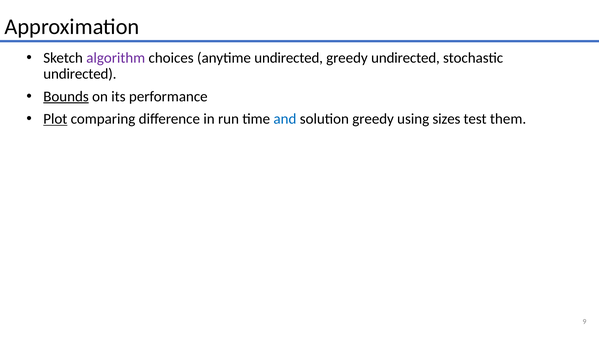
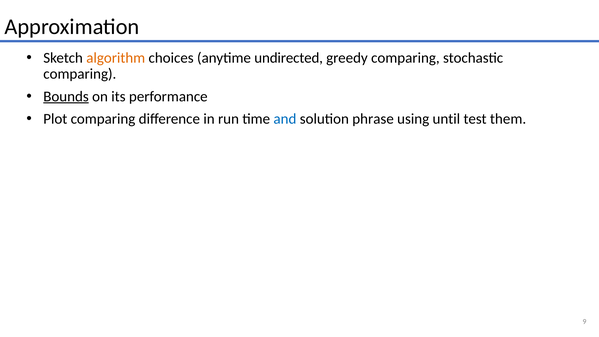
algorithm colour: purple -> orange (116, 58)
greedy undirected: undirected -> comparing (405, 58)
undirected: undirected -> comparing (80, 74)
Plot underline: present -> none (55, 119)
solution greedy: greedy -> phrase (373, 119)
sizes: sizes -> until (446, 119)
